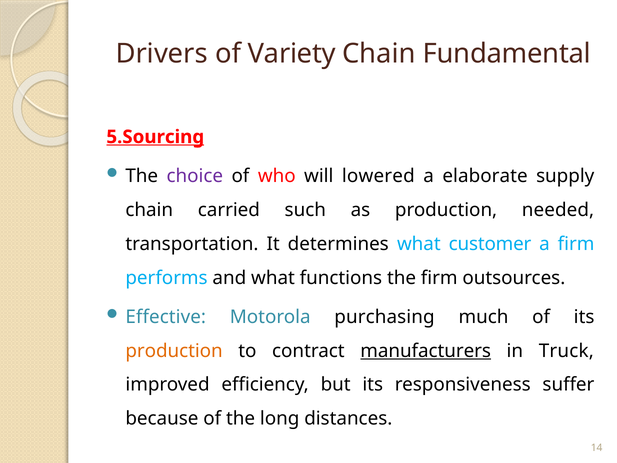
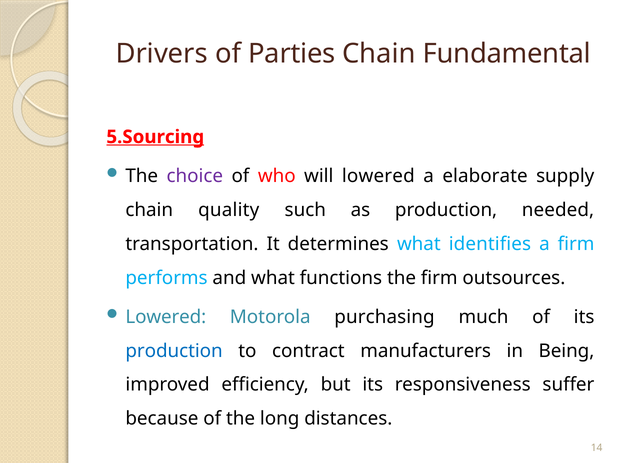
Variety: Variety -> Parties (292, 54)
carried: carried -> quality (229, 210)
customer: customer -> identifies (490, 244)
Effective: Effective -> Lowered (166, 317)
production colour: orange -> blue (174, 351)
manufacturers underline: present -> none (426, 351)
Truck: Truck -> Being (566, 351)
